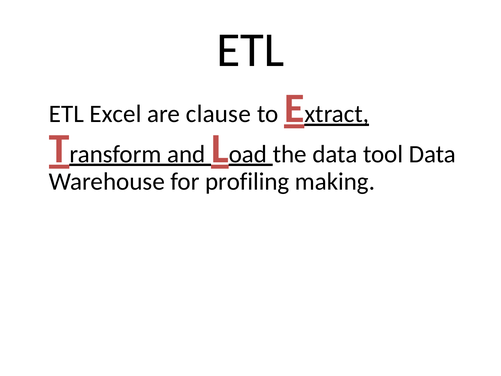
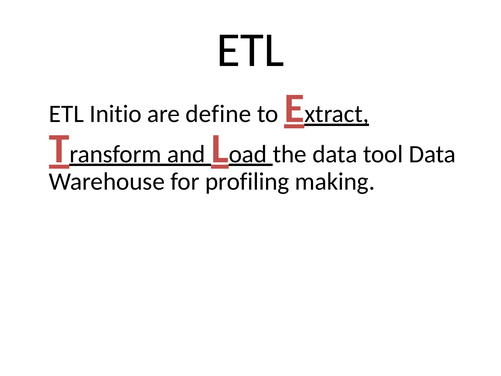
Excel: Excel -> Initio (116, 114)
clause: clause -> define (218, 114)
